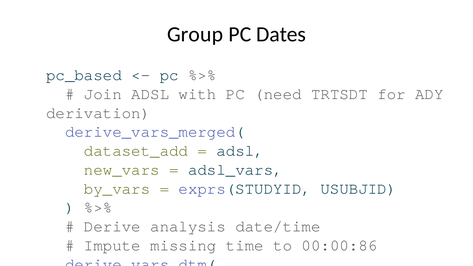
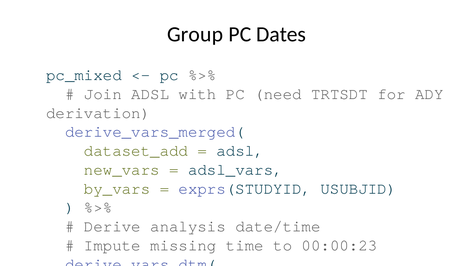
pc_based: pc_based -> pc_mixed (84, 75)
00:00:86: 00:00:86 -> 00:00:23 (339, 245)
